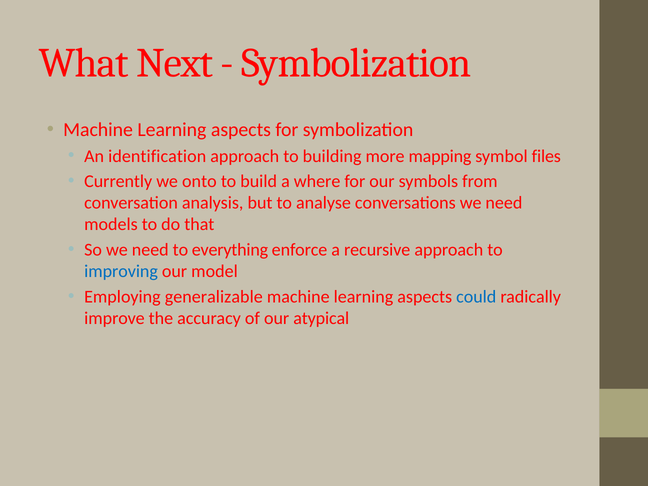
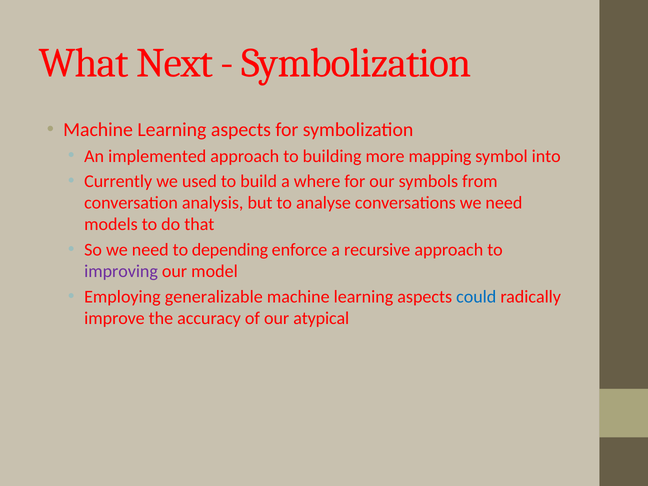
identification: identification -> implemented (157, 156)
files: files -> into (546, 156)
onto: onto -> used (199, 181)
everything: everything -> depending (230, 250)
improving colour: blue -> purple (121, 271)
